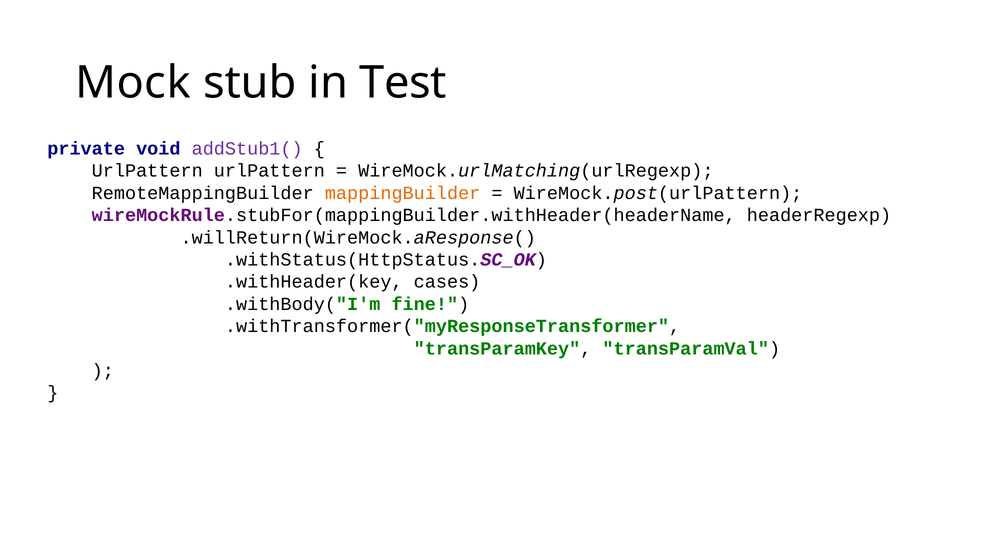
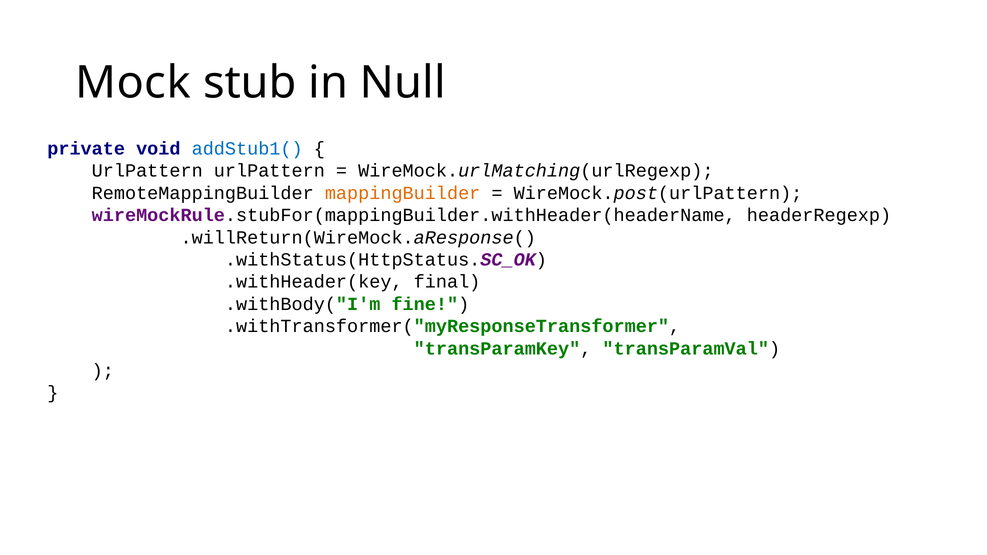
Test: Test -> Null (403, 83)
addStub1( colour: purple -> blue (247, 149)
cases: cases -> final (447, 282)
